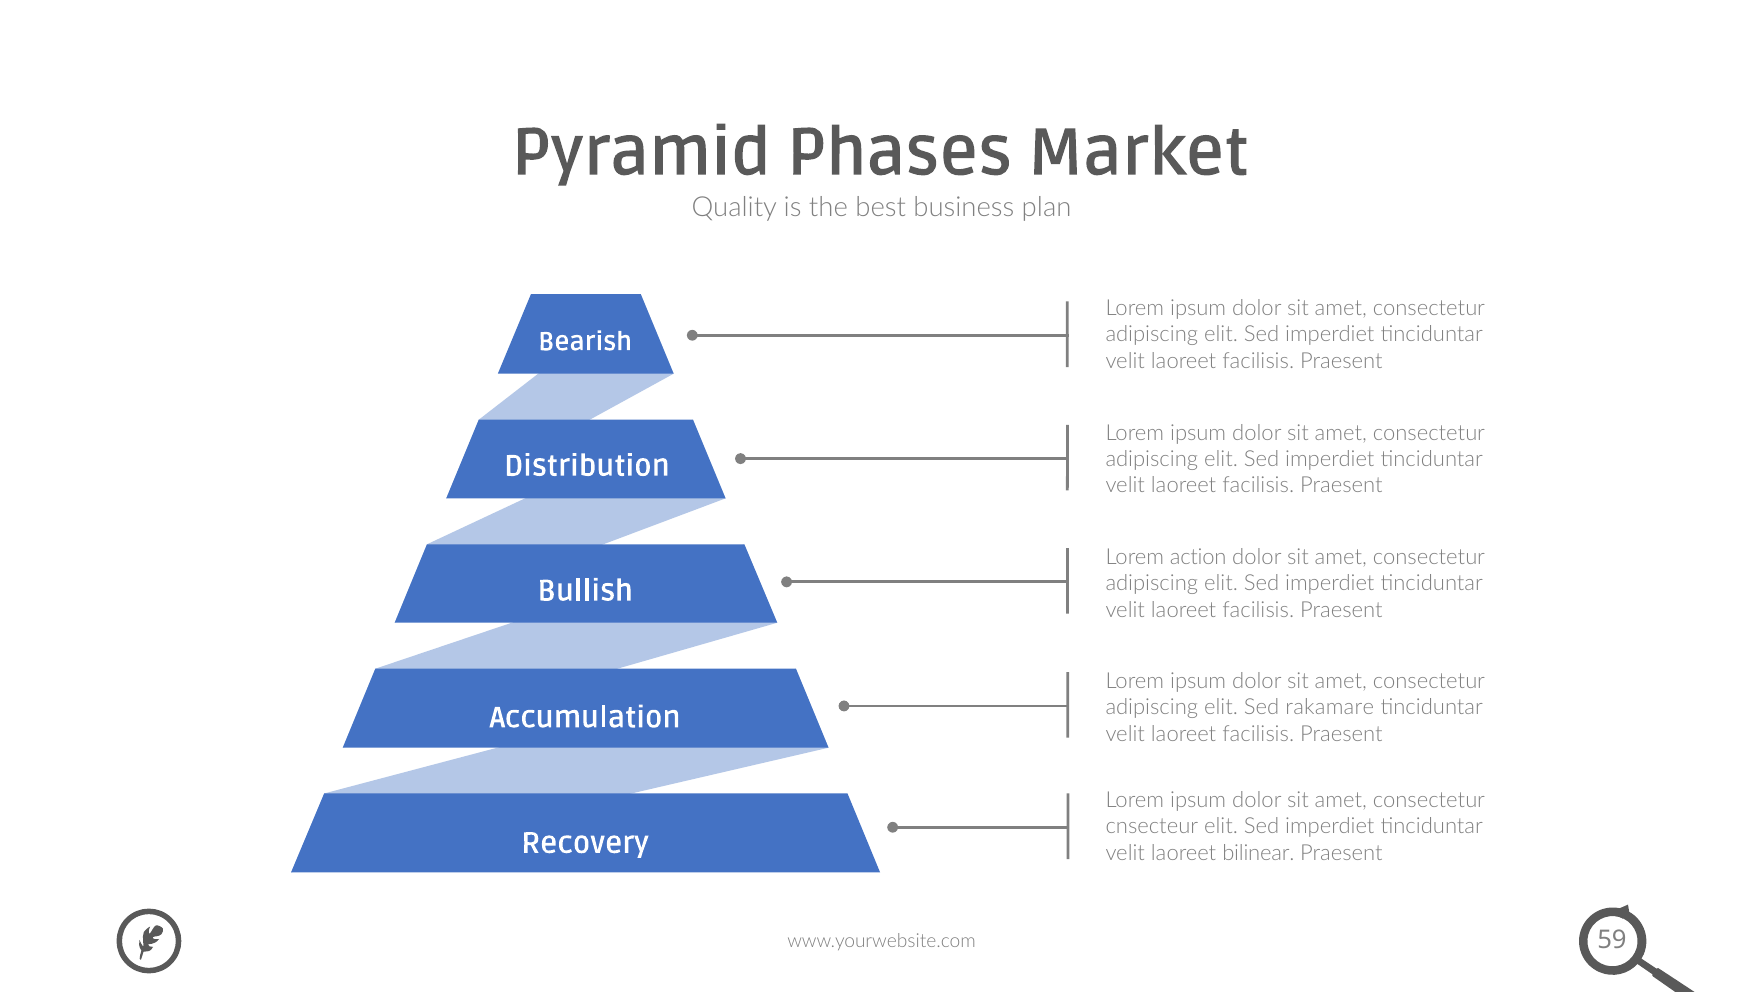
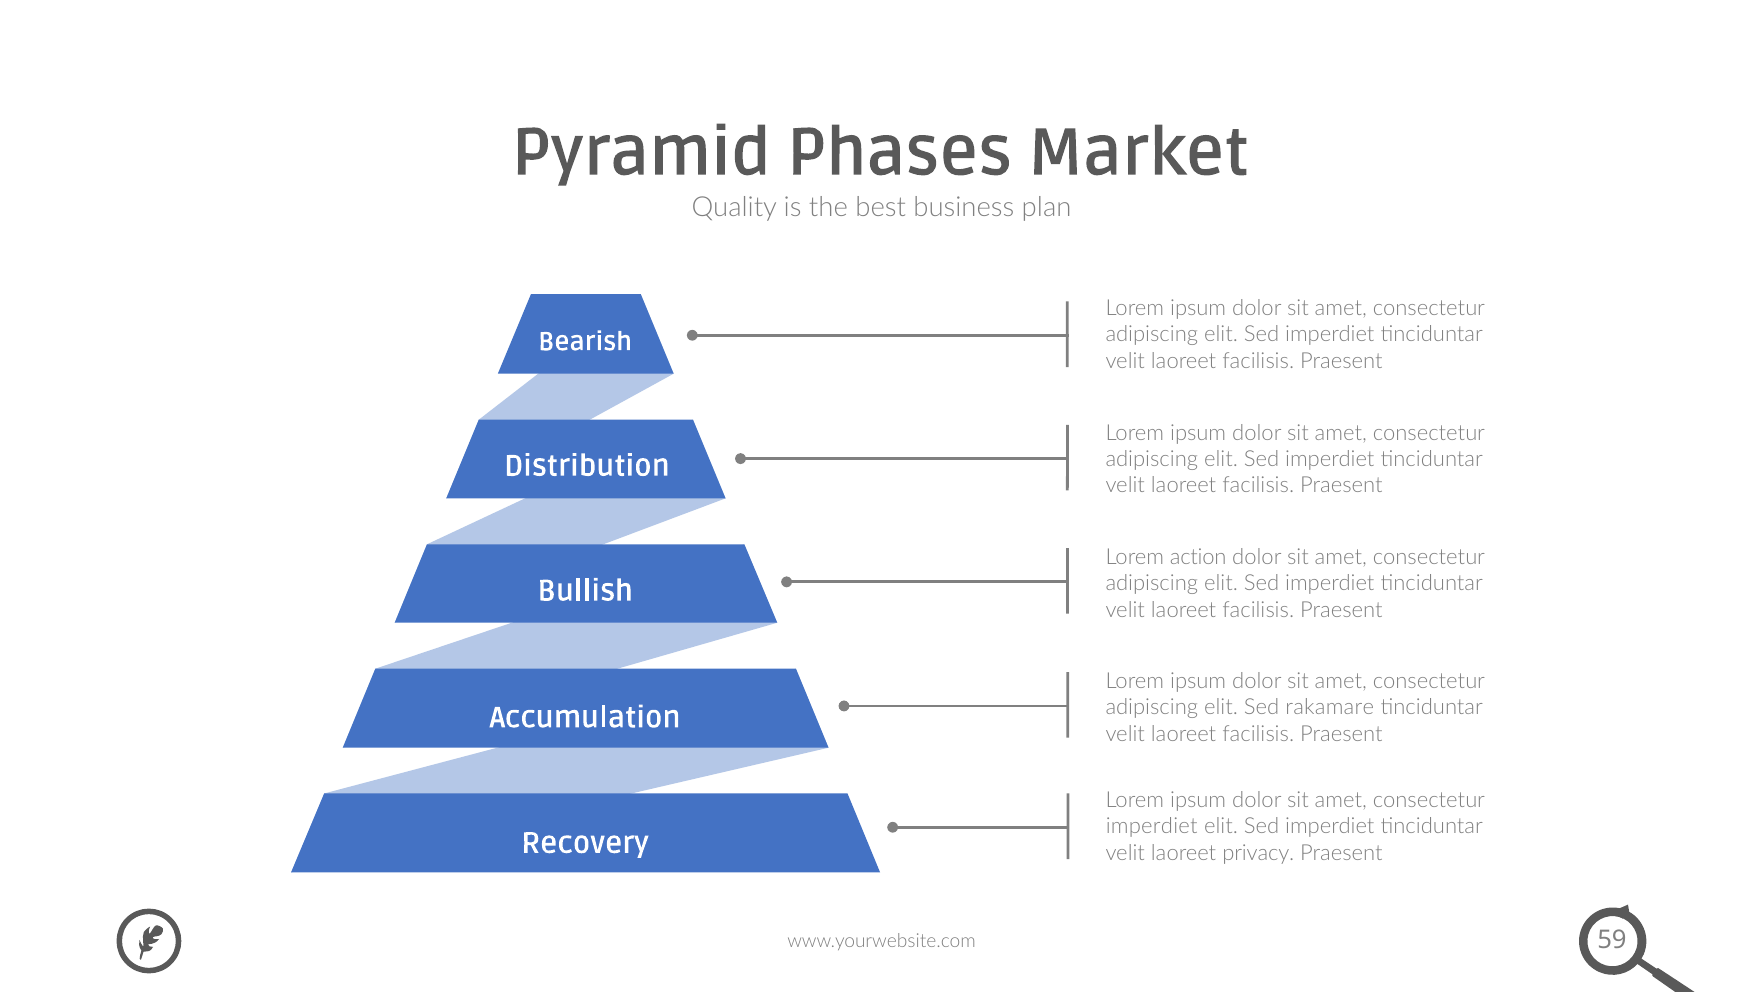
cnsecteur: cnsecteur -> imperdiet (1152, 826)
bilinear: bilinear -> privacy (1258, 853)
